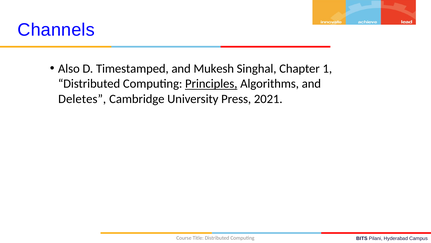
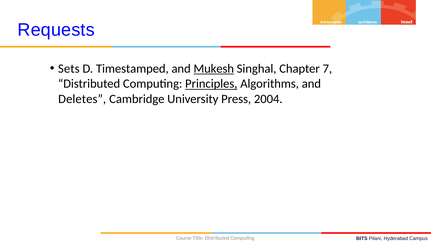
Channels: Channels -> Requests (56, 30)
Also: Also -> Sets (69, 69)
Mukesh underline: none -> present (214, 69)
1: 1 -> 7 (327, 69)
2021: 2021 -> 2004 (268, 99)
